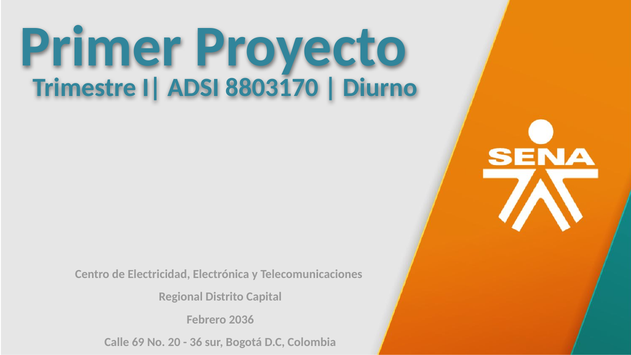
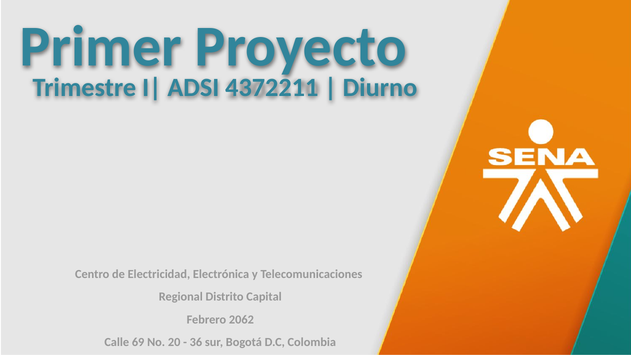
8803170: 8803170 -> 4372211 (272, 88)
2036: 2036 -> 2062 (241, 320)
